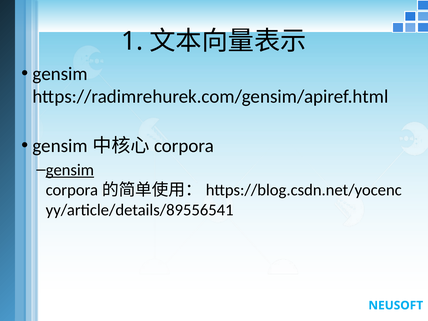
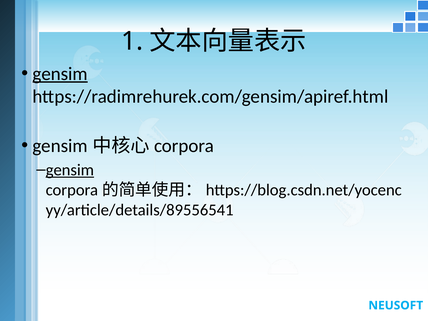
gensim underline: none -> present (60, 74)
